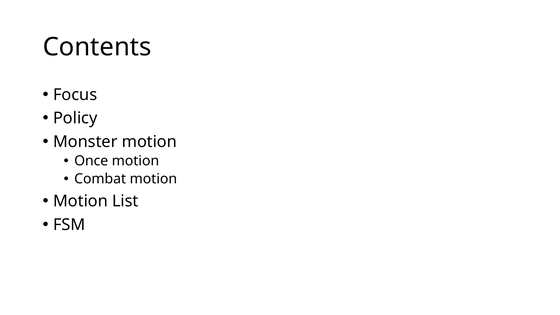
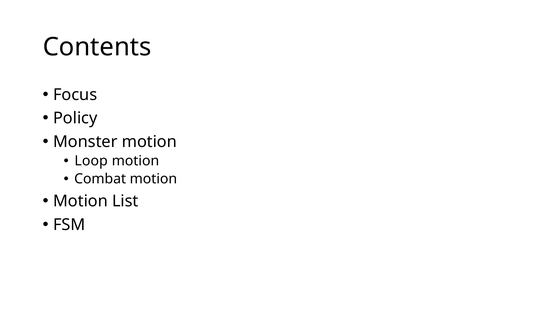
Once: Once -> Loop (91, 161)
